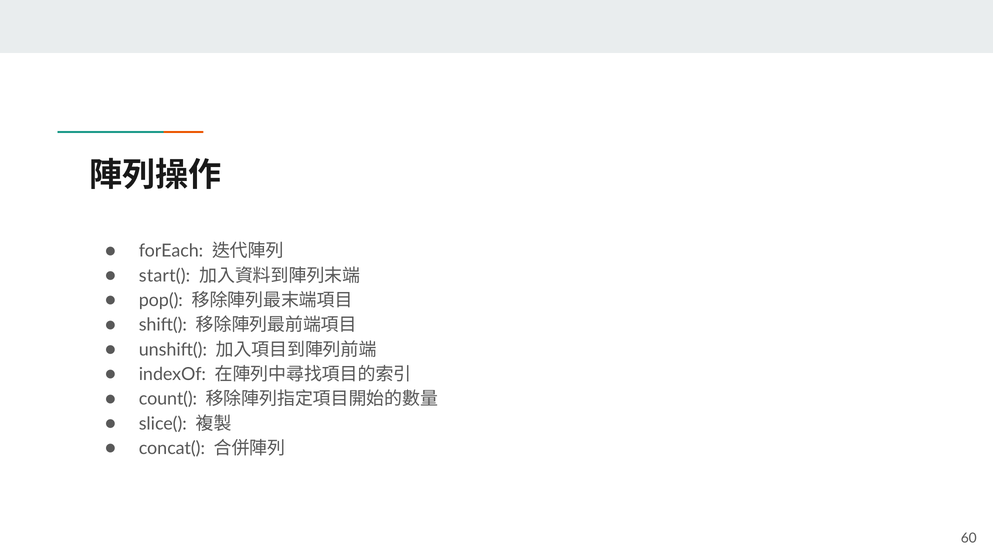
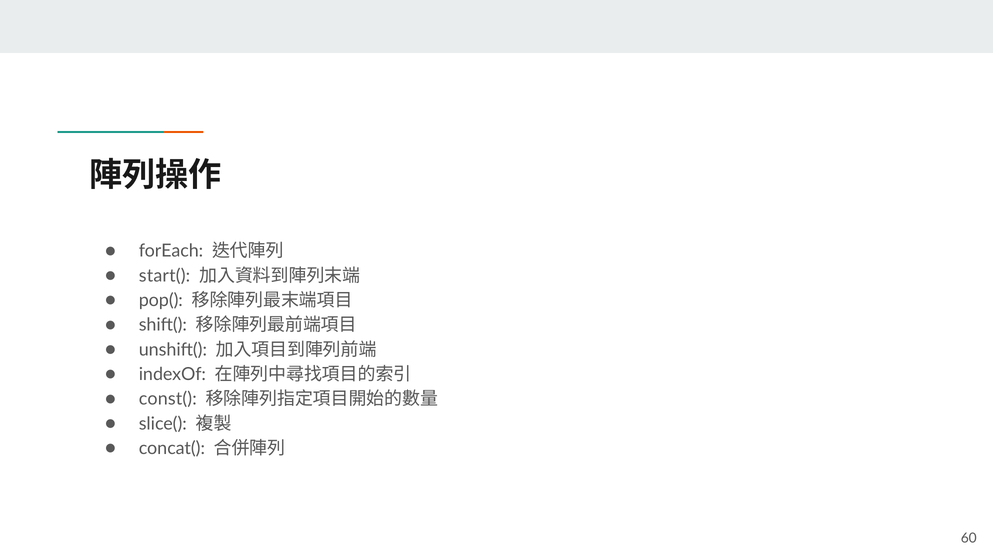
count(: count( -> const( (168, 399)
